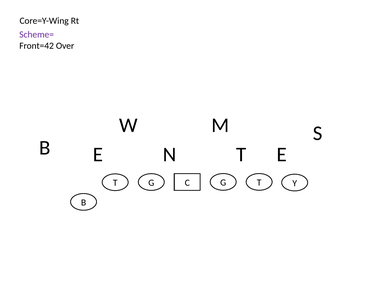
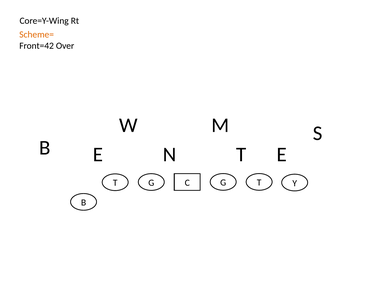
Scheme= colour: purple -> orange (37, 35)
